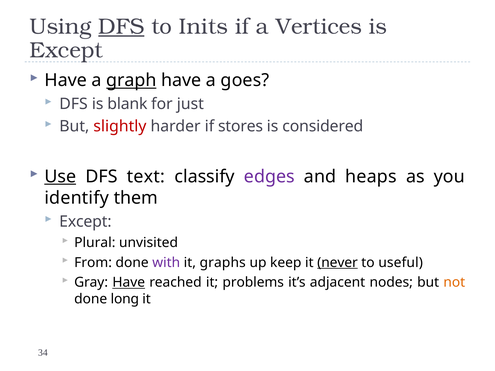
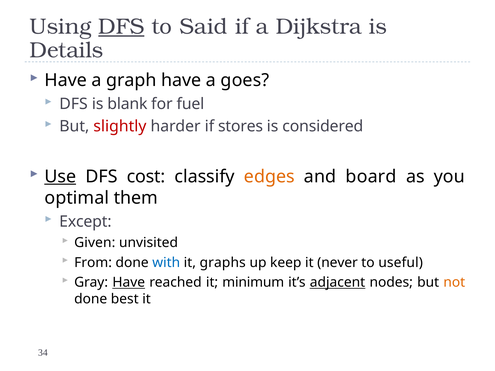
Inits: Inits -> Said (203, 27)
Vertices: Vertices -> Dijkstra (319, 27)
Except: Except -> Details (66, 50)
graph underline: present -> none (131, 80)
just: just -> fuel (190, 104)
text: text -> cost (146, 177)
edges colour: purple -> orange (269, 177)
heaps: heaps -> board (371, 177)
identify: identify -> optimal (77, 198)
Plural: Plural -> Given (95, 243)
with colour: purple -> blue (166, 263)
never underline: present -> none (337, 263)
problems: problems -> minimum (253, 283)
adjacent underline: none -> present (337, 283)
long: long -> best (125, 299)
